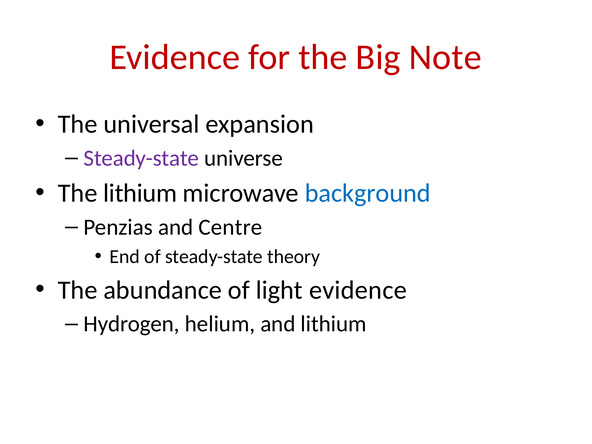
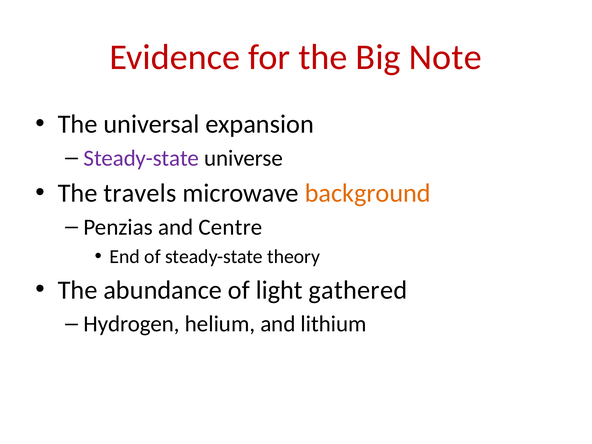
The lithium: lithium -> travels (140, 193)
background colour: blue -> orange (368, 193)
light evidence: evidence -> gathered (358, 290)
